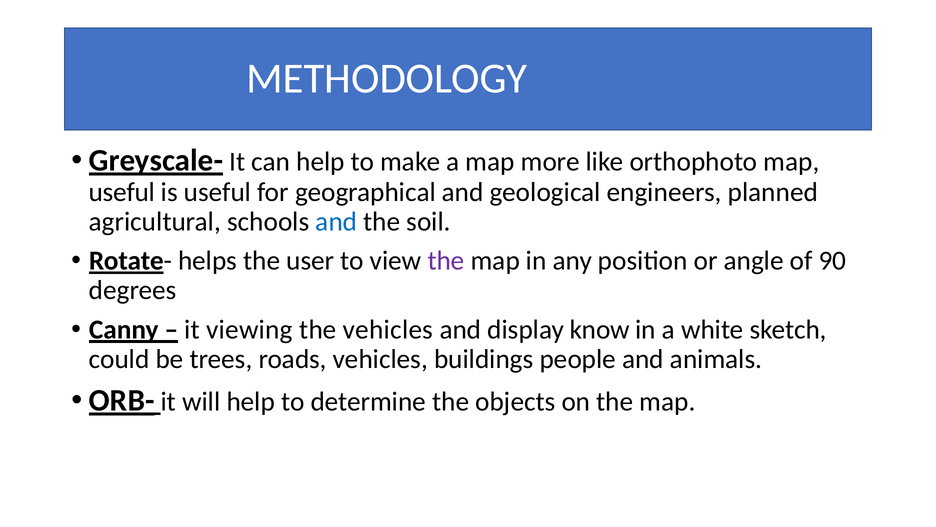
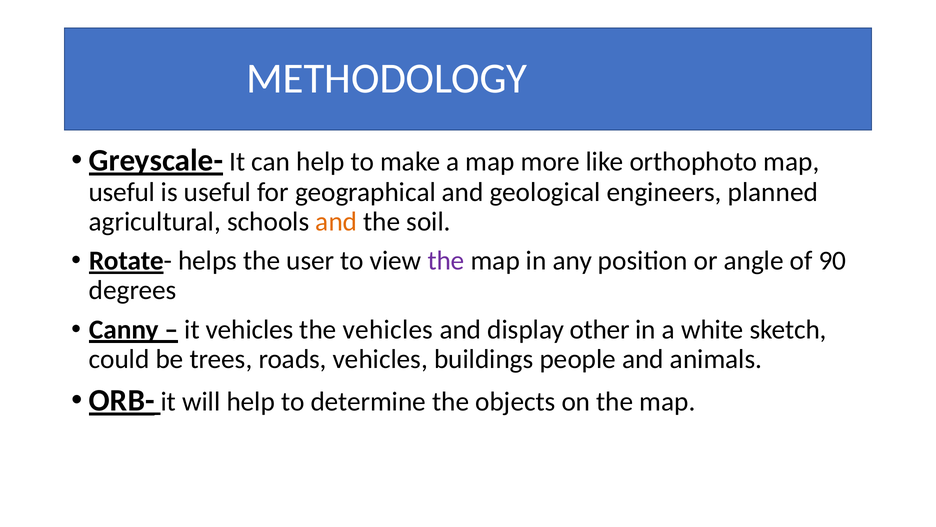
and colour: blue -> orange (336, 221)
it viewing: viewing -> vehicles (250, 329)
know: know -> other (600, 329)
